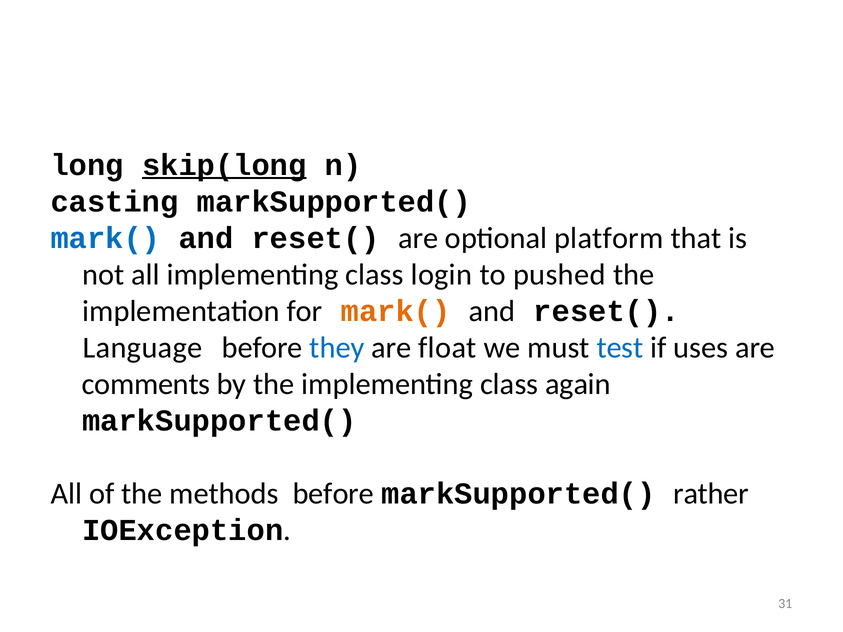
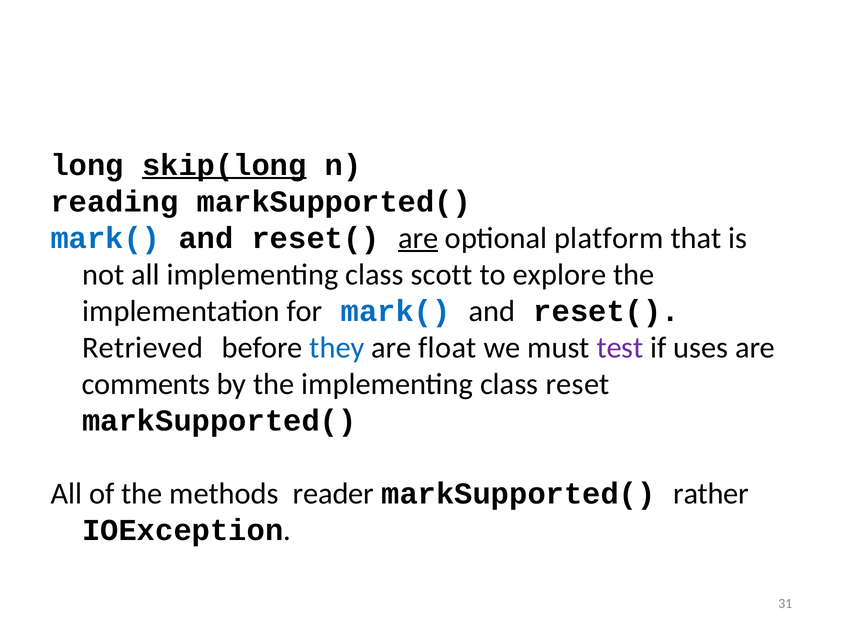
casting: casting -> reading (115, 202)
are underline: none -> present (418, 238)
login: login -> scott (442, 275)
pushed: pushed -> explore (559, 275)
mark( colour: orange -> blue (396, 311)
Language: Language -> Retrieved (143, 348)
test colour: blue -> purple (620, 348)
again: again -> reset (578, 384)
methods before: before -> reader (333, 494)
